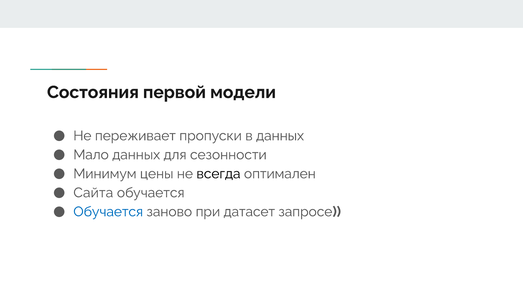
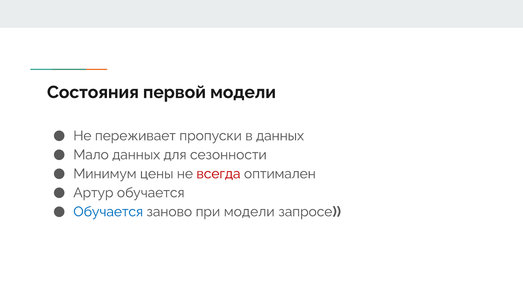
всегда colour: black -> red (218, 174)
Сайта: Сайта -> Артур (93, 193)
при датасет: датасет -> модели (249, 212)
